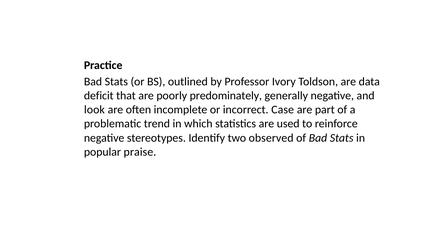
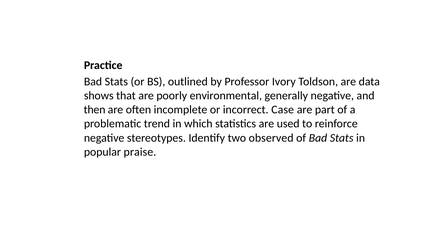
deficit: deficit -> shows (99, 96)
predominately: predominately -> environmental (226, 96)
look: look -> then (95, 110)
